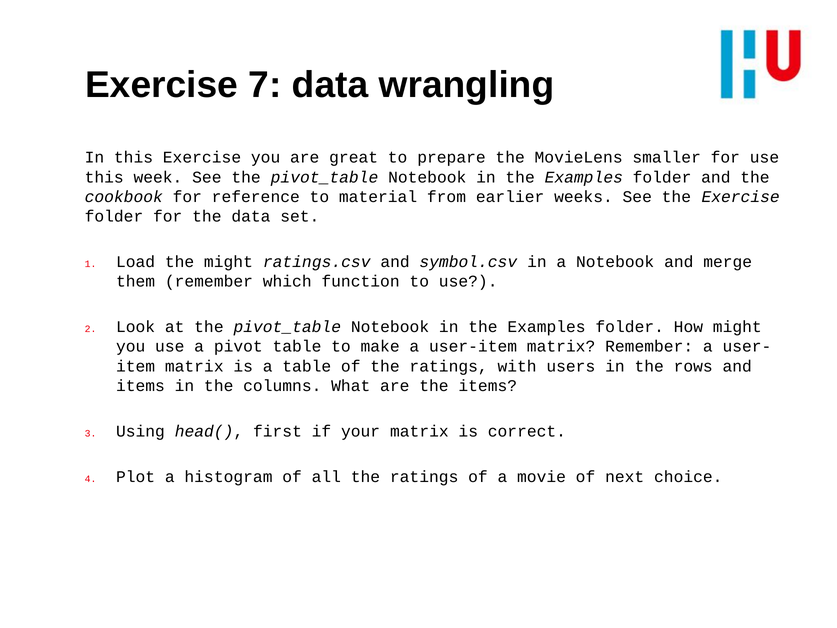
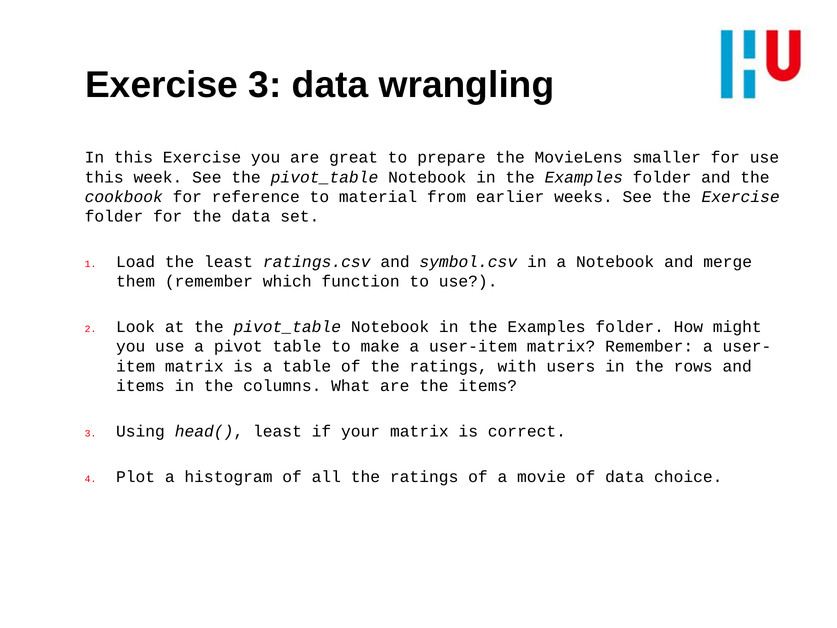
Exercise 7: 7 -> 3 (265, 85)
the might: might -> least (228, 262)
head( first: first -> least (277, 431)
of next: next -> data (625, 477)
